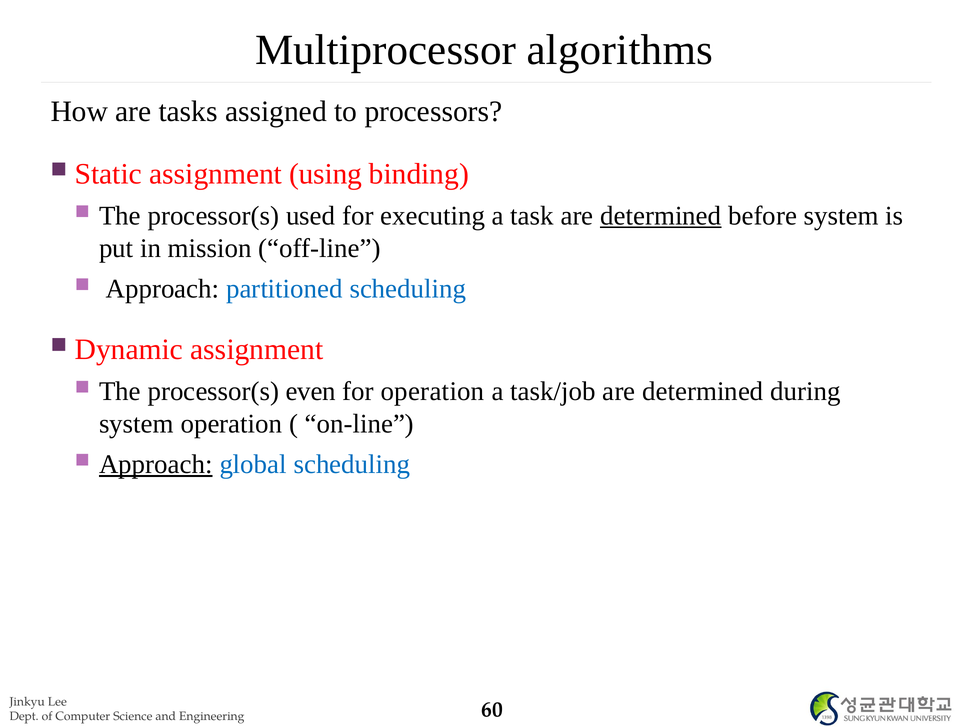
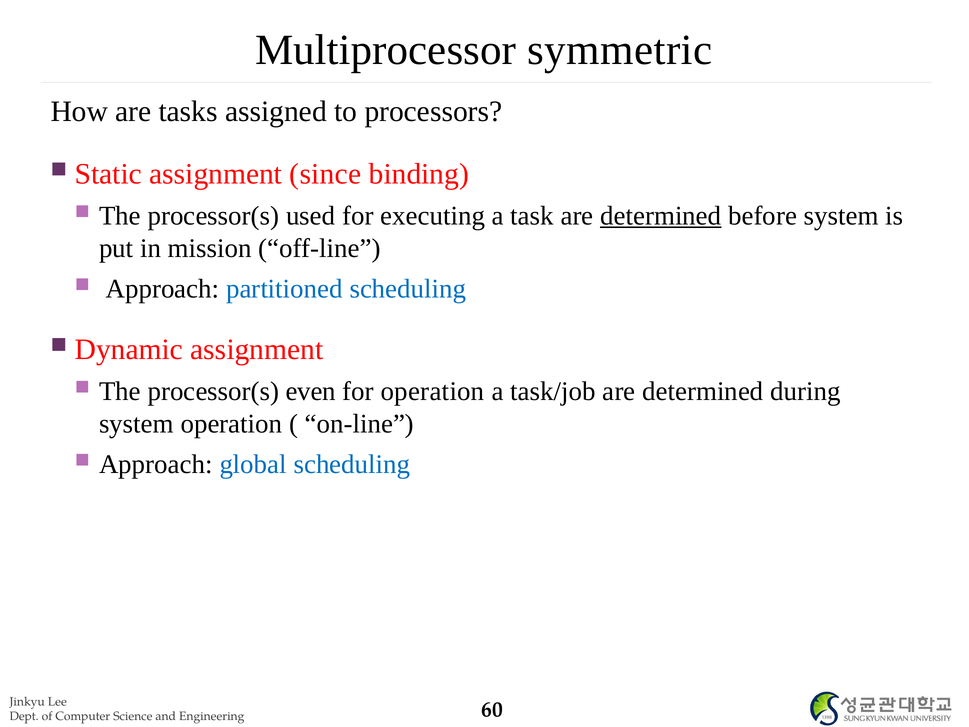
algorithms: algorithms -> symmetric (620, 50)
using: using -> since (325, 174)
Approach underline: present -> none (156, 464)
